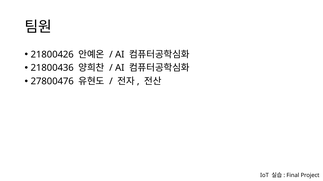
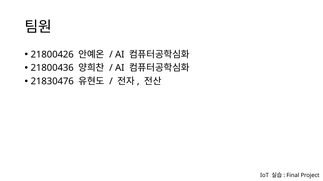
27800476: 27800476 -> 21830476 (52, 82)
